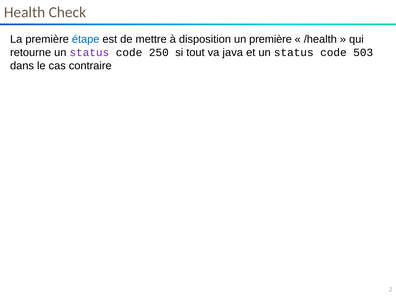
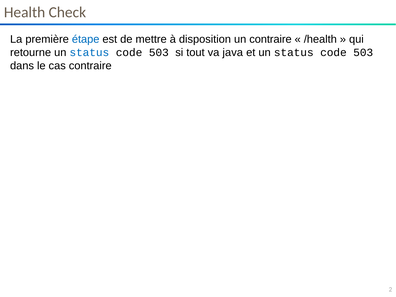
un première: première -> contraire (270, 39)
status colour: purple -> blue (89, 53)
250: 250 -> 503 (159, 53)
